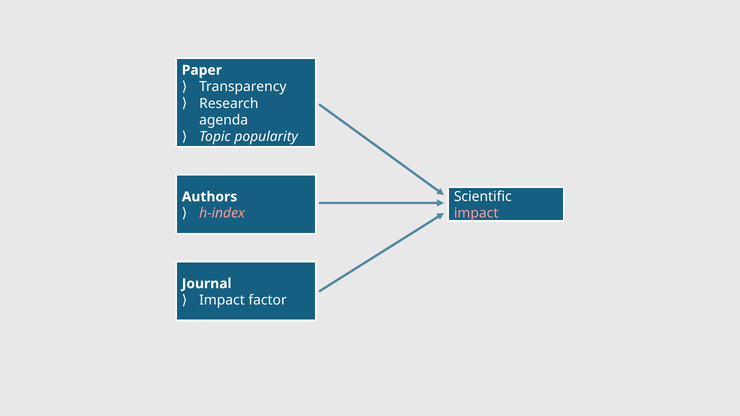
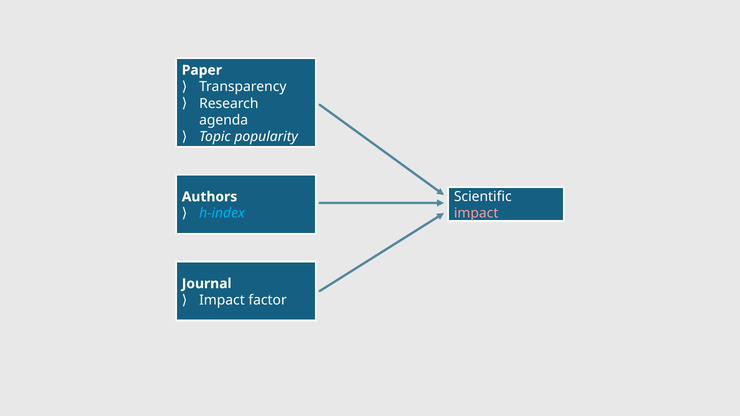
h-index colour: pink -> light blue (222, 214)
